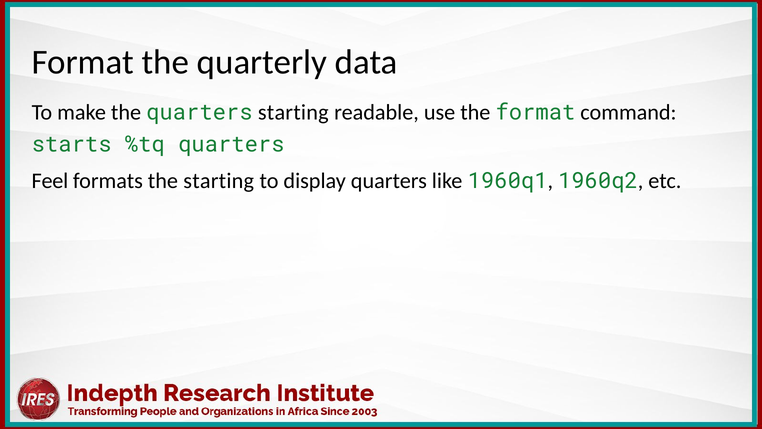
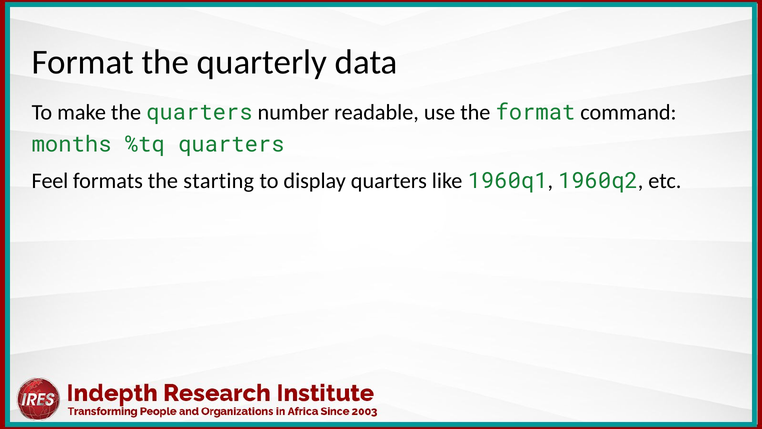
quarters starting: starting -> number (293, 112)
starts: starts -> months (72, 144)
